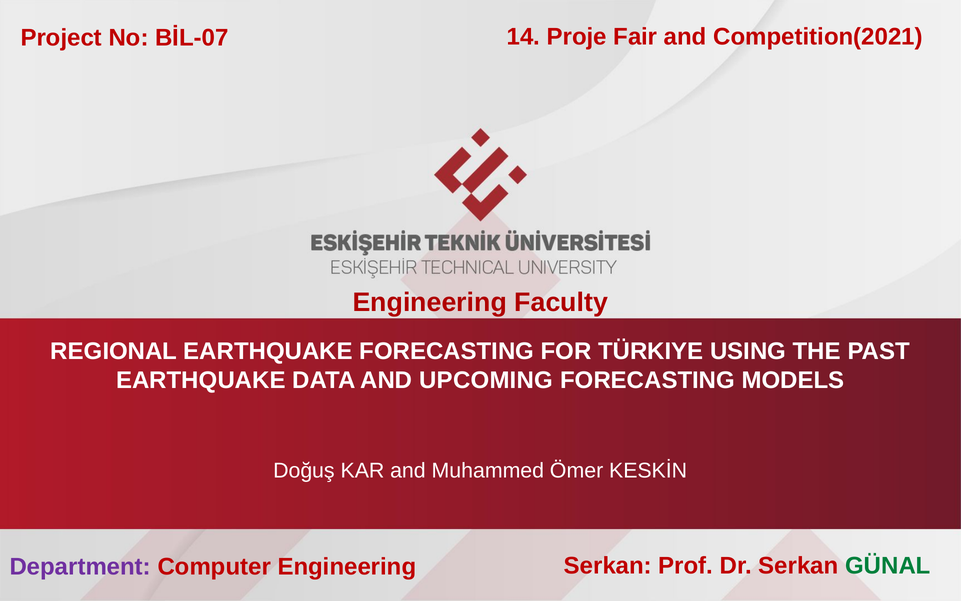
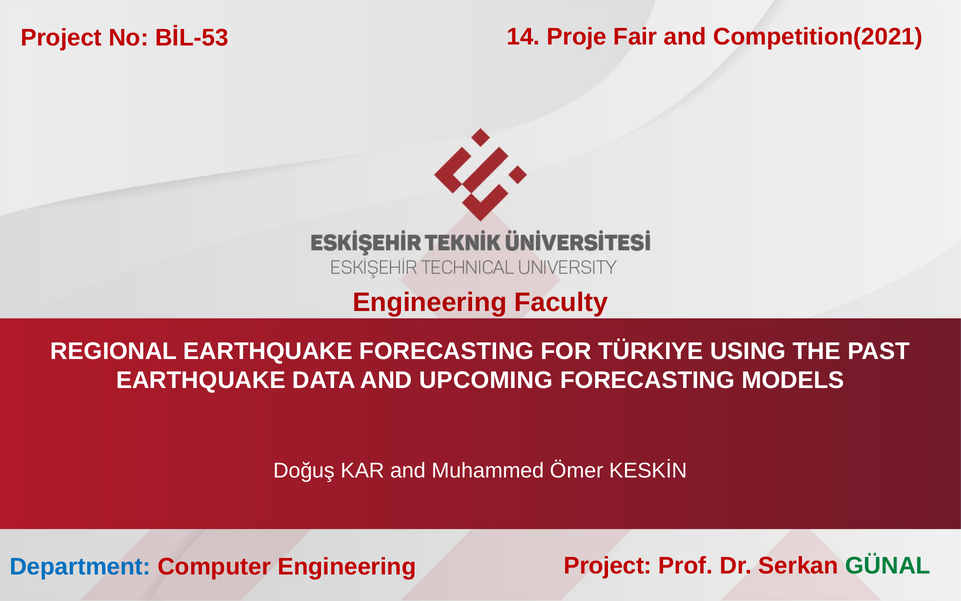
BİL-07: BİL-07 -> BİL-53 (192, 38)
Serkan: Serkan -> Project (608, 565)
Department colour: purple -> blue (80, 566)
